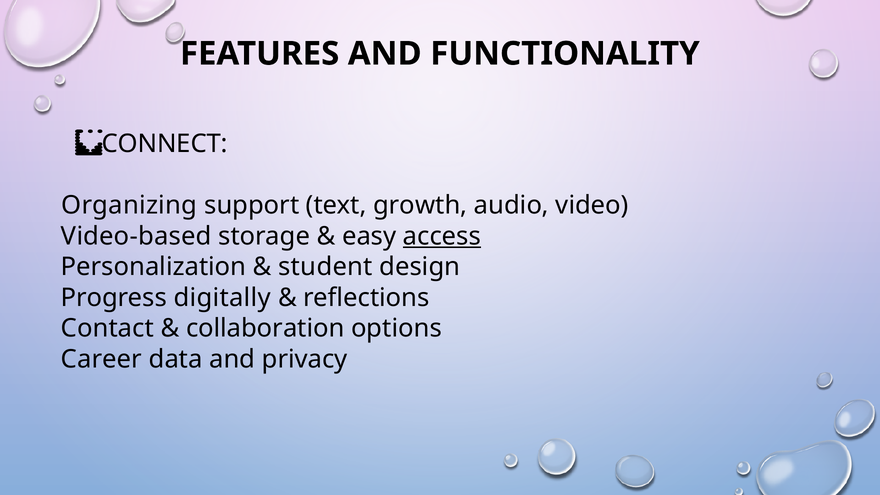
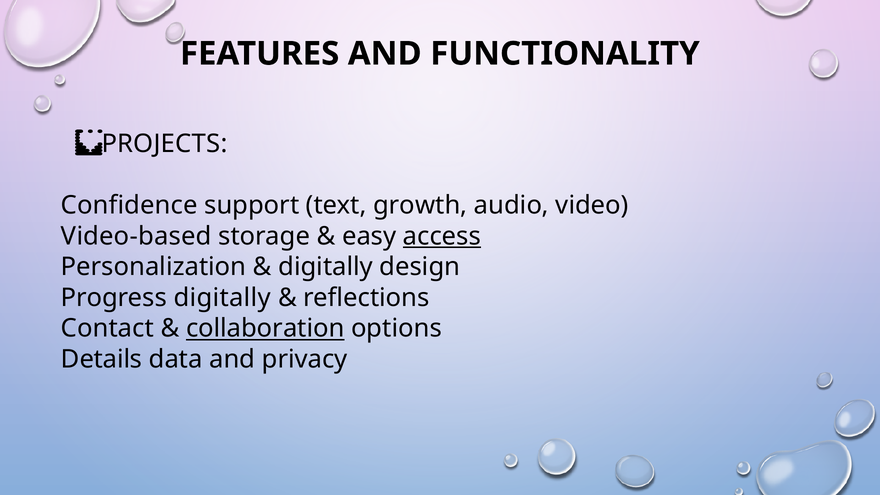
CONNECT: CONNECT -> PROJECTS (165, 144)
Organizing: Organizing -> Confidence (129, 205)
student: student -> digitally (326, 267)
collaboration underline: none -> present (265, 329)
Career: Career -> Details (102, 359)
